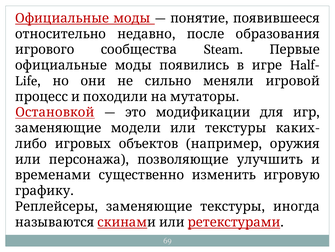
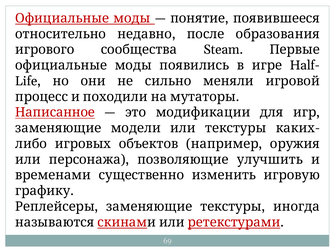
Остановкой: Остановкой -> Написанное (55, 112)
